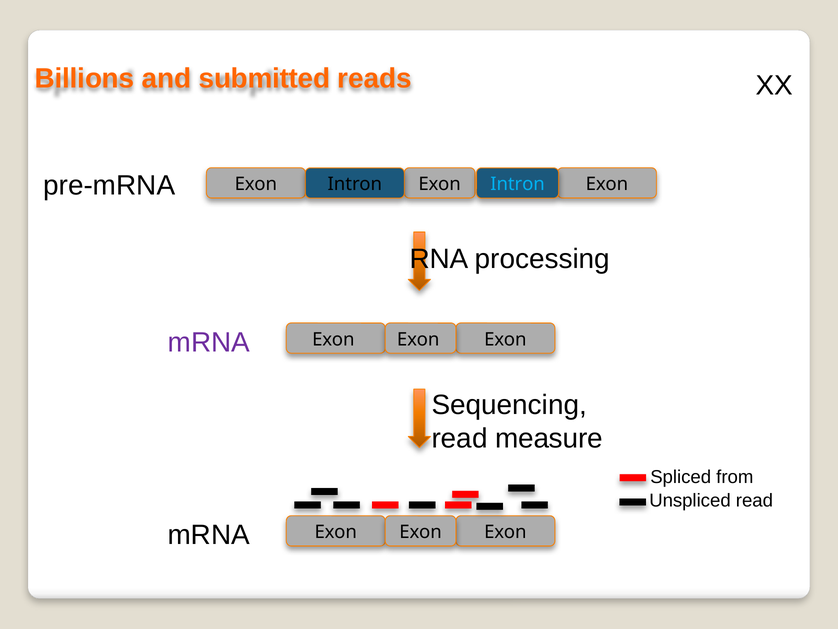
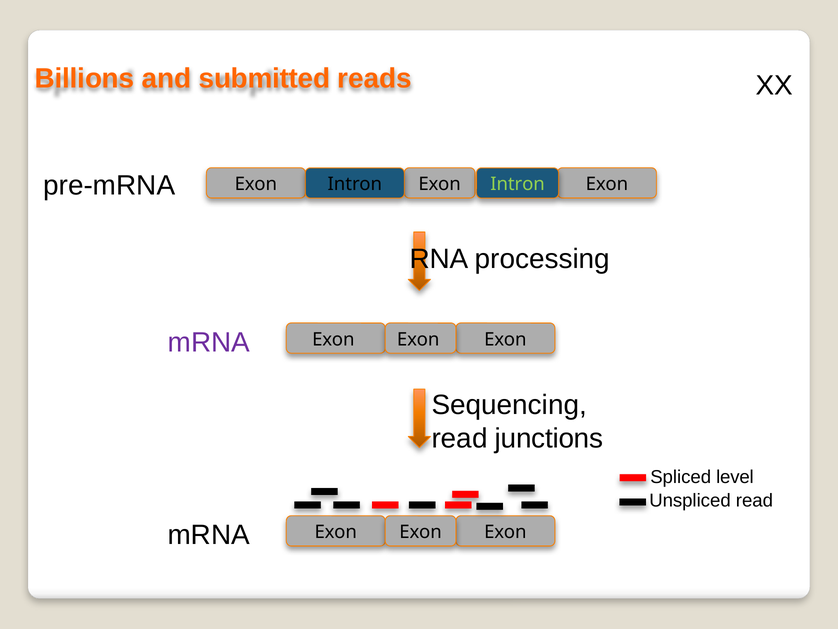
Intron colour: light blue -> light green (518, 184)
measure: measure -> junctions (549, 438)
from: from -> level (735, 477)
